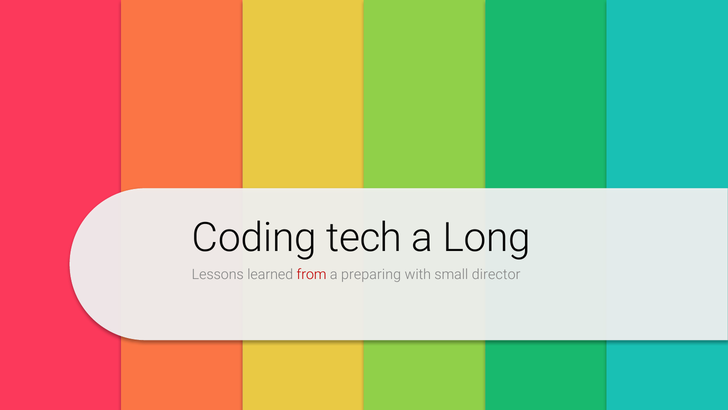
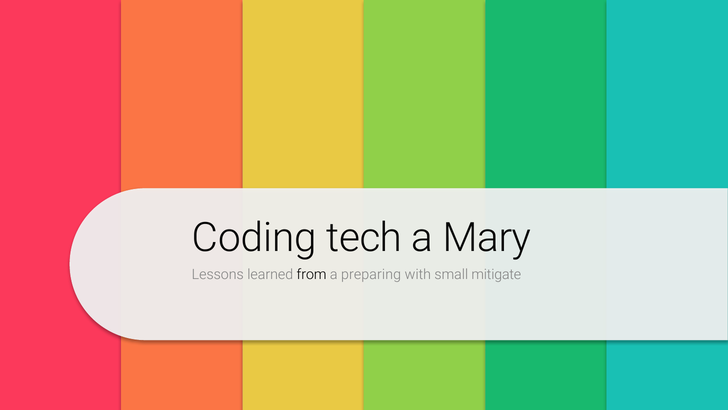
Long: Long -> Mary (487, 238)
from colour: red -> black (312, 274)
director: director -> mitigate (496, 274)
